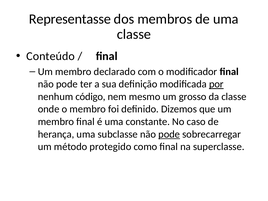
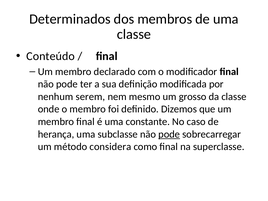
Representasse: Representasse -> Determinados (70, 19)
por underline: present -> none (216, 84)
código: código -> serem (90, 97)
protegido: protegido -> considera (110, 147)
